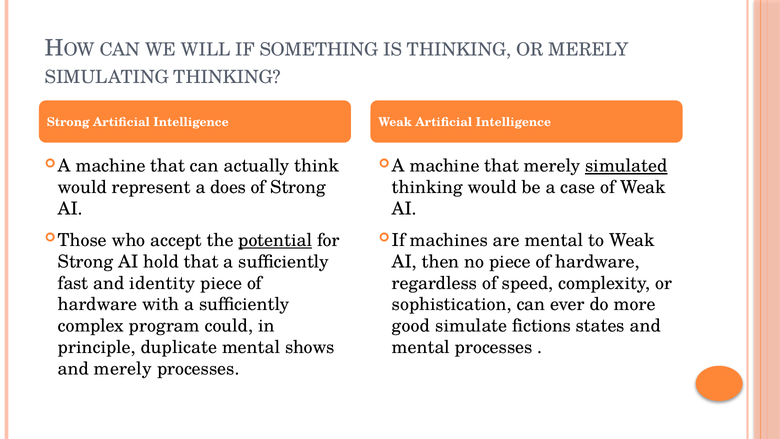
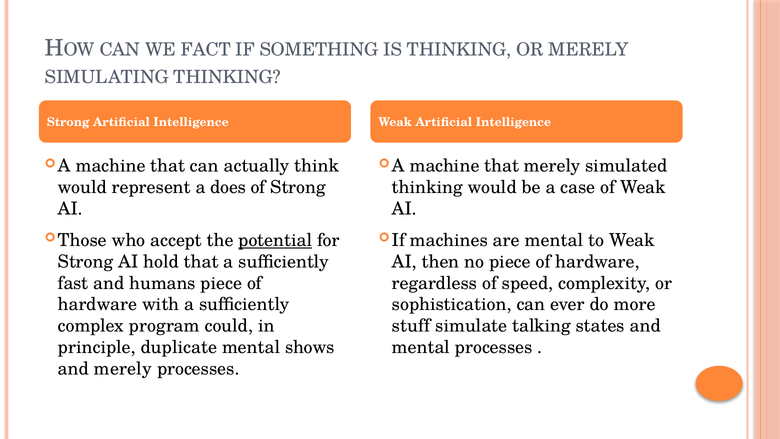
WILL: WILL -> FACT (206, 50)
simulated underline: present -> none (626, 166)
identity: identity -> humans (163, 283)
good: good -> stuff (411, 326)
fictions: fictions -> talking (542, 326)
